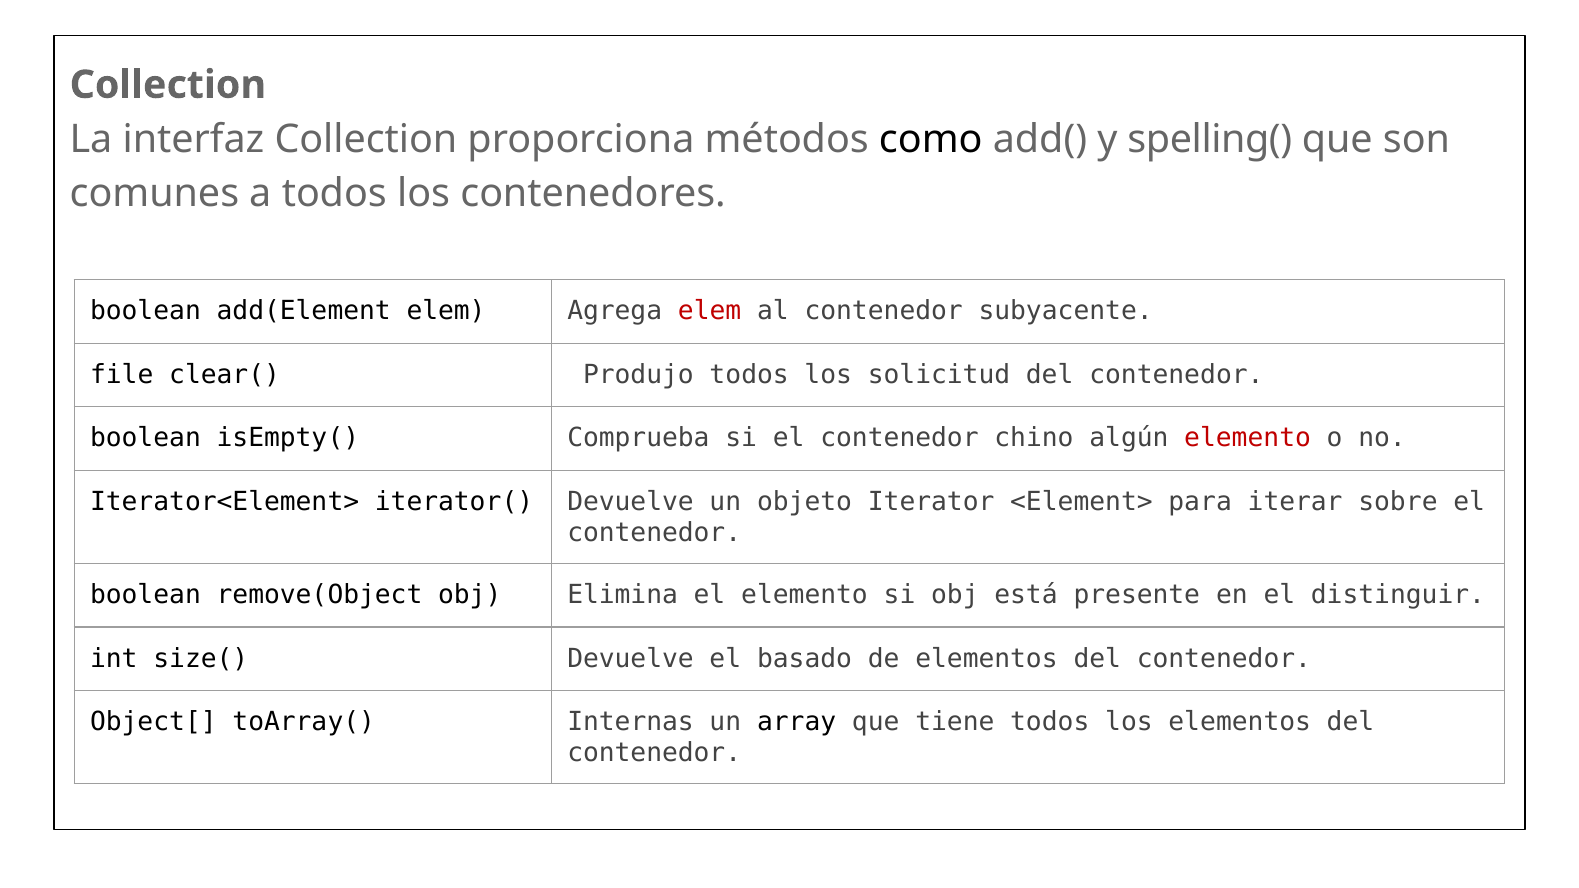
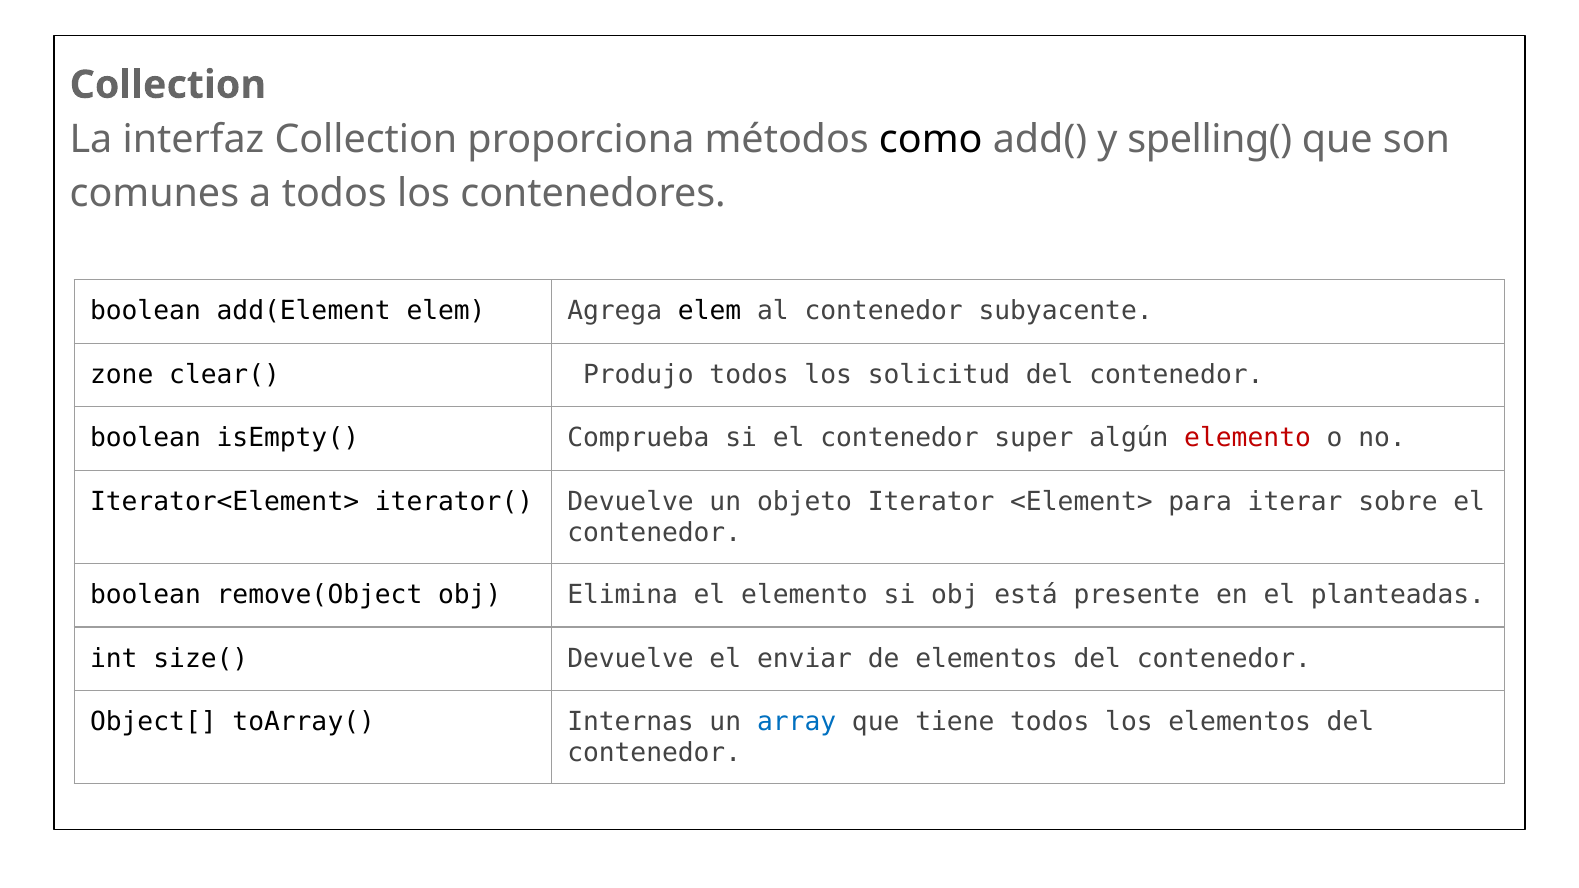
elem colour: red -> black (710, 311)
file: file -> zone (122, 375)
chino: chino -> super (1034, 438)
distinguir: distinguir -> planteadas (1398, 595)
basado: basado -> enviar (805, 659)
array colour: black -> blue (797, 722)
